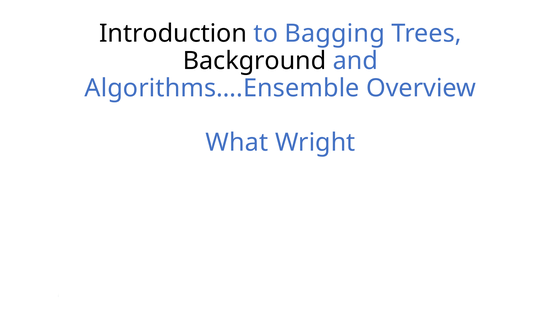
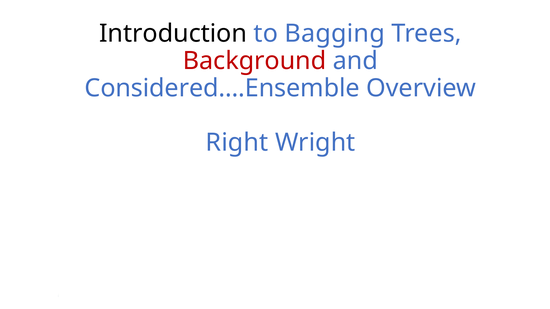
Background colour: black -> red (255, 61)
Algorithms….Ensemble: Algorithms….Ensemble -> Considered….Ensemble (222, 88)
What: What -> Right (237, 143)
